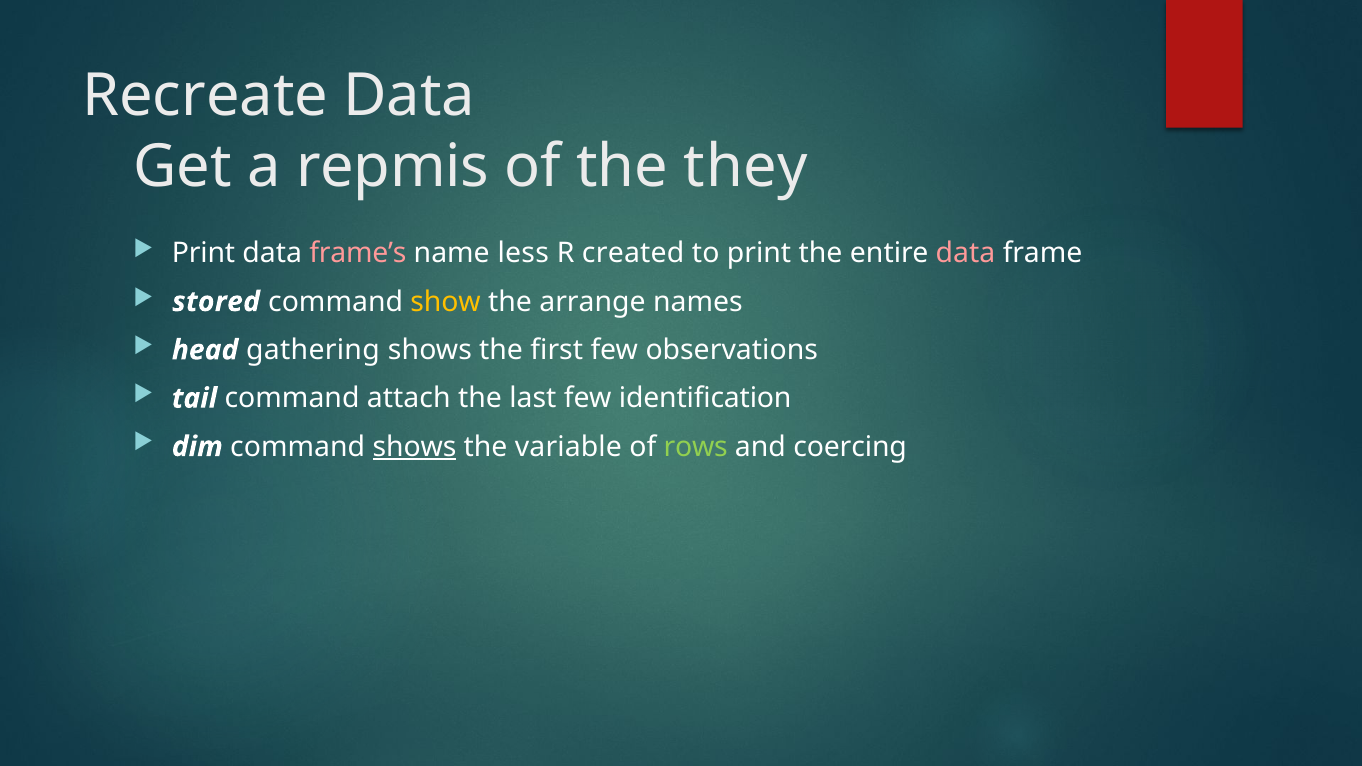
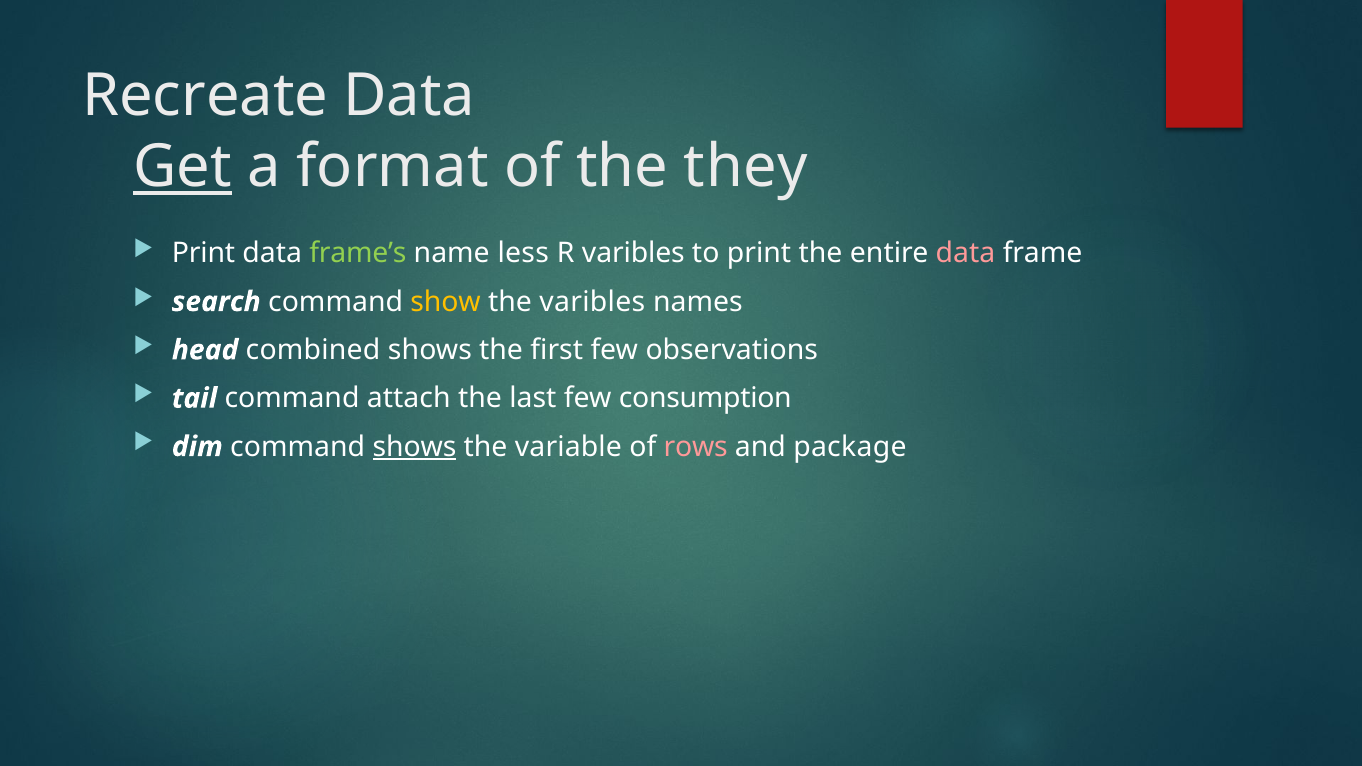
Get underline: none -> present (183, 167)
repmis: repmis -> format (393, 167)
frame’s colour: pink -> light green (358, 254)
R created: created -> varibles (633, 254)
stored: stored -> search (216, 302)
the arrange: arrange -> varibles (592, 302)
gathering: gathering -> combined (313, 350)
identification: identification -> consumption (705, 398)
rows colour: light green -> pink (696, 447)
coercing: coercing -> package (850, 447)
